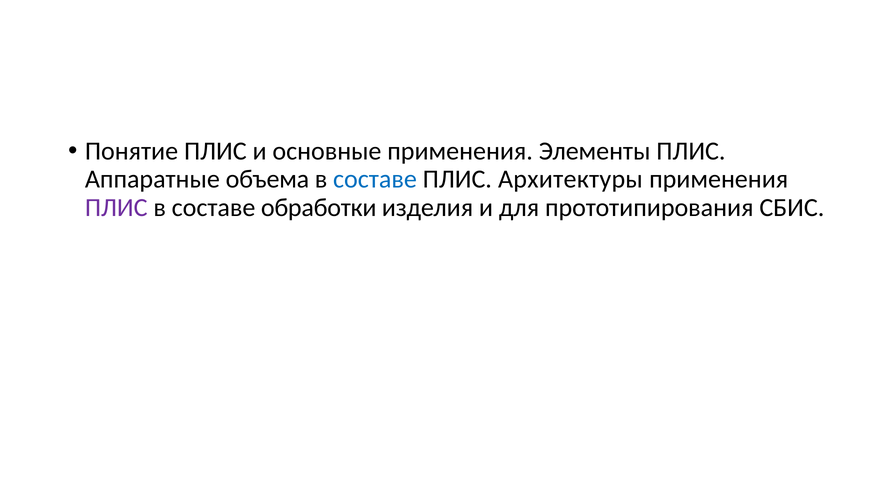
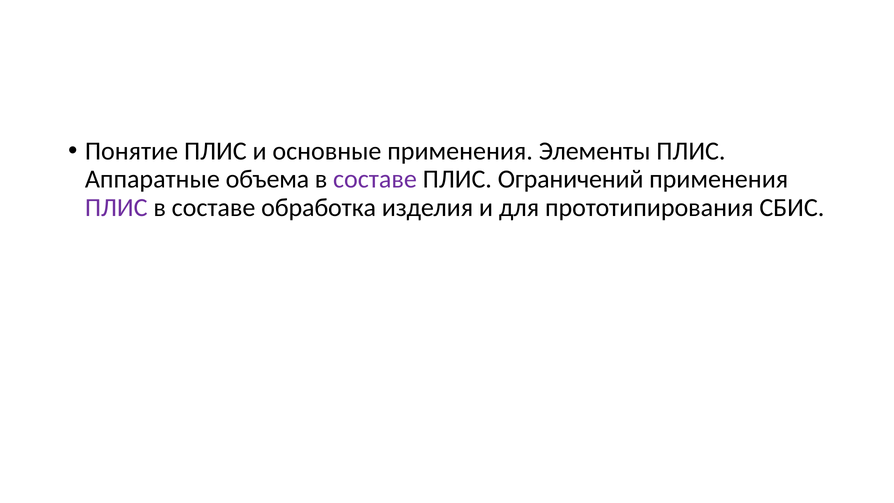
составе colour: blue -> purple (375, 179)
Архитектуры: Архитектуры -> Ограничений (571, 179)
обработки: обработки -> обработка (319, 207)
